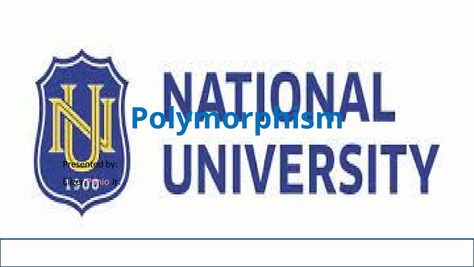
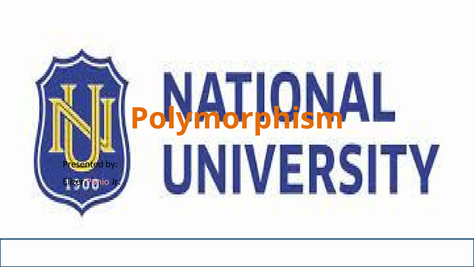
Polymorphism colour: blue -> orange (237, 118)
